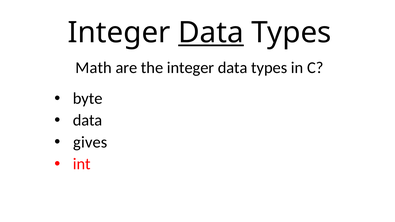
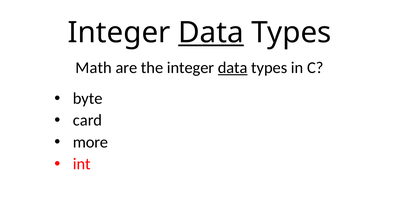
data underline: none -> present (233, 68)
data: data -> card (88, 120)
gives: gives -> more (90, 142)
